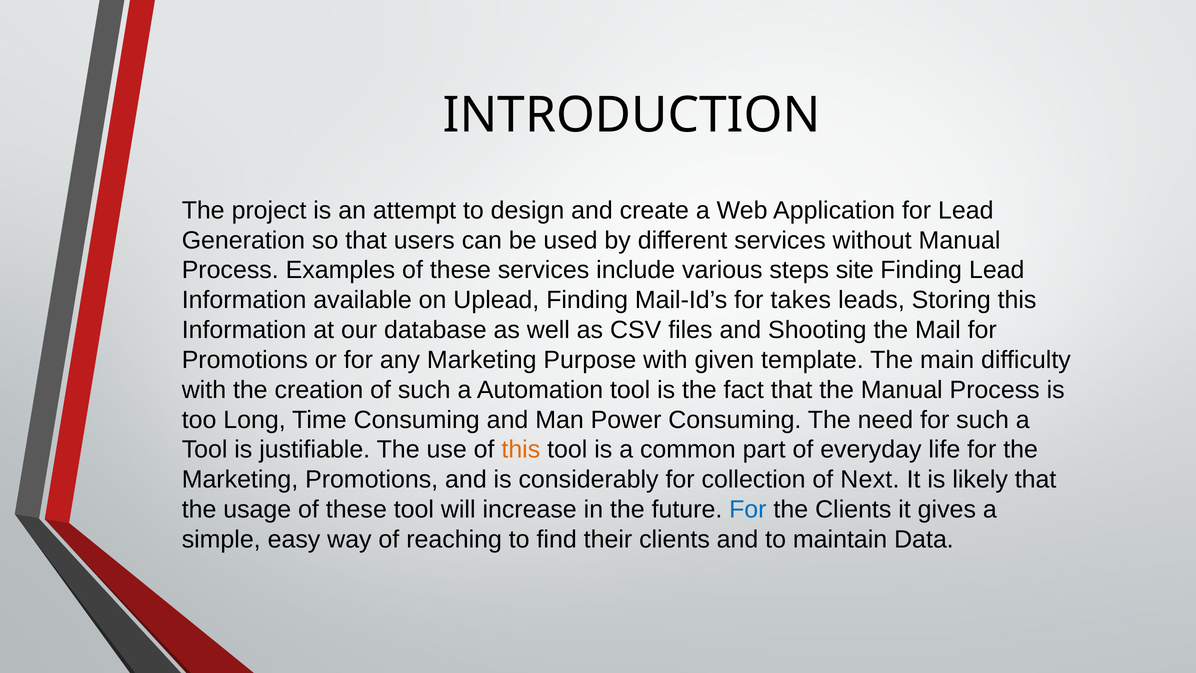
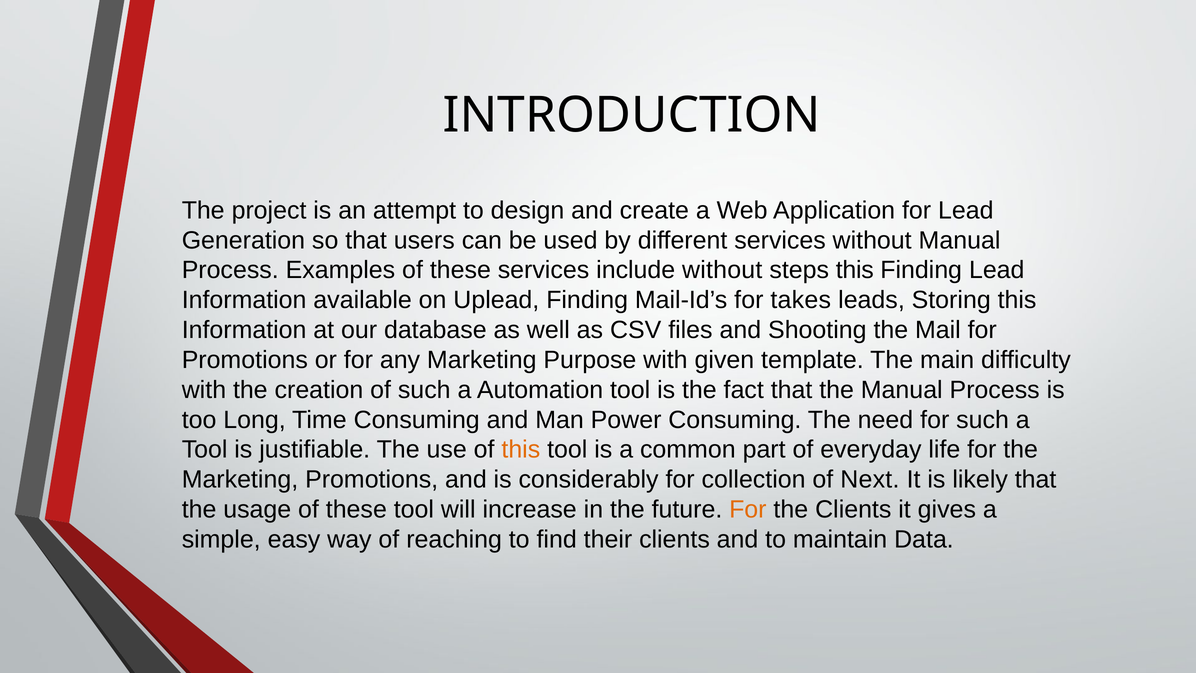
include various: various -> without (722, 270)
steps site: site -> this (855, 270)
For colour: blue -> orange (748, 509)
